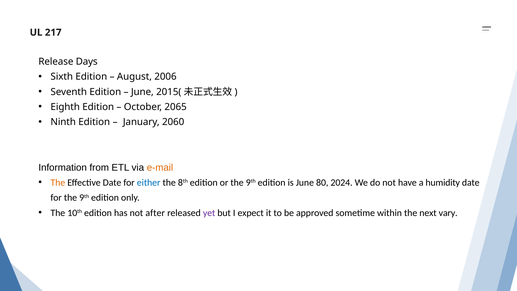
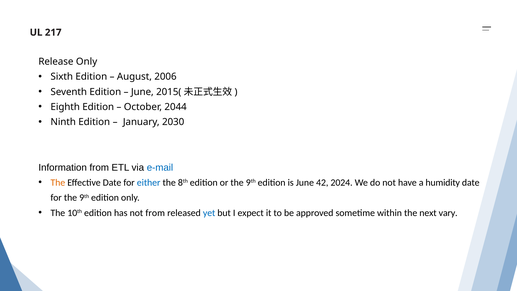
Release Days: Days -> Only (87, 62)
2065: 2065 -> 2044 (176, 107)
2060: 2060 -> 2030 (173, 122)
e-mail colour: orange -> blue (160, 167)
80: 80 -> 42 (322, 182)
not after: after -> from (155, 213)
yet colour: purple -> blue (209, 213)
